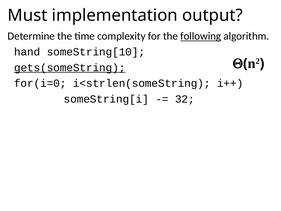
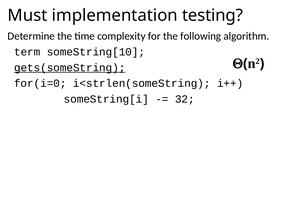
output: output -> testing (213, 15)
following underline: present -> none (201, 36)
hand: hand -> term (27, 52)
